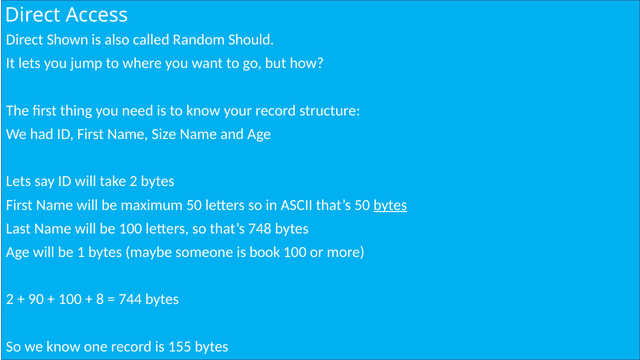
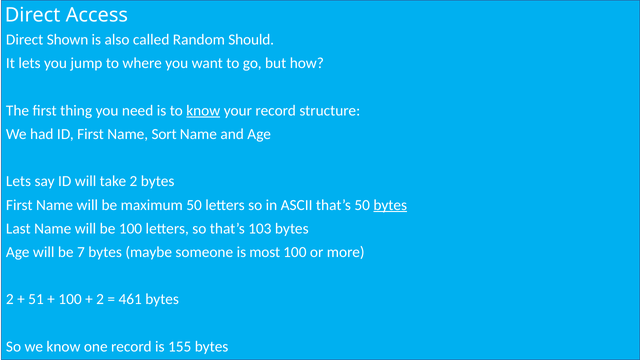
know underline: none -> present (203, 111)
Size: Size -> Sort (164, 134)
748: 748 -> 103 (260, 229)
1: 1 -> 7 (81, 252)
book: book -> most (265, 252)
90: 90 -> 51 (36, 299)
8: 8 -> 2 (100, 299)
744: 744 -> 461 (130, 299)
